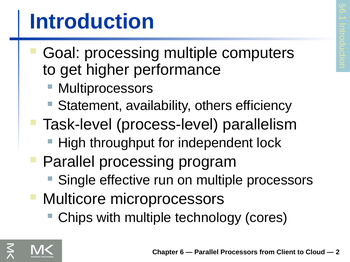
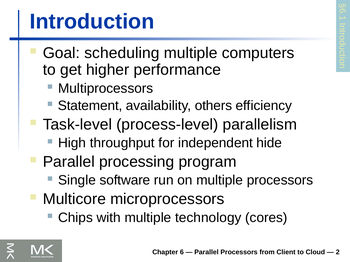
Goal processing: processing -> scheduling (122, 53)
lock: lock -> hide (269, 143)
effective: effective -> software (125, 181)
